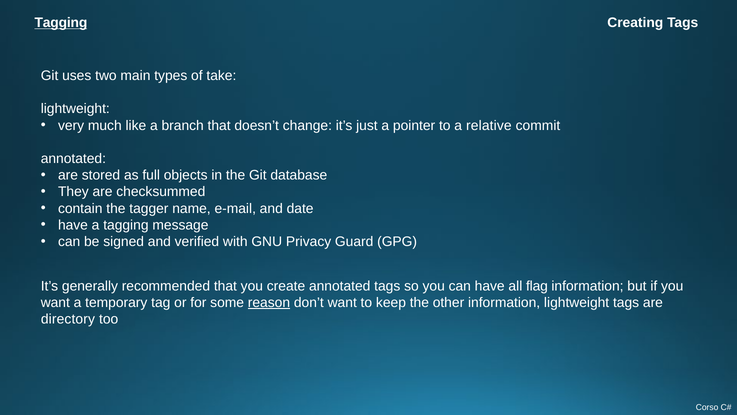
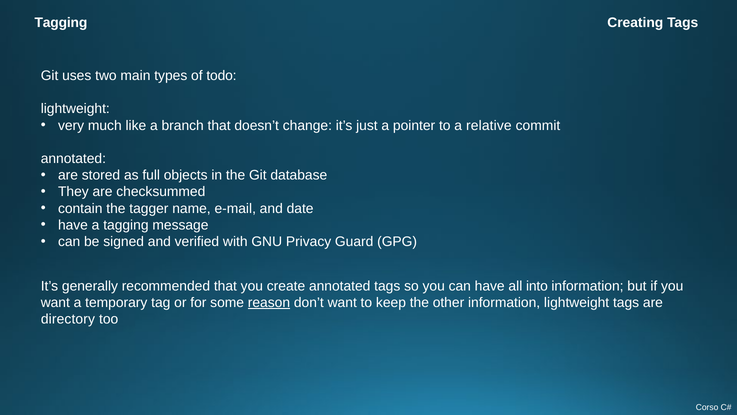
Tagging underline: present -> none (61, 23)
take: take -> todo (221, 76)
flag: flag -> into (537, 286)
